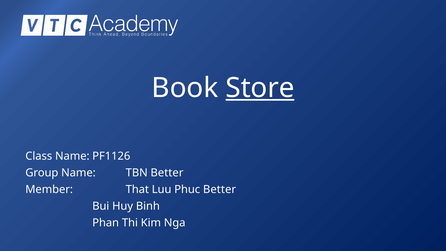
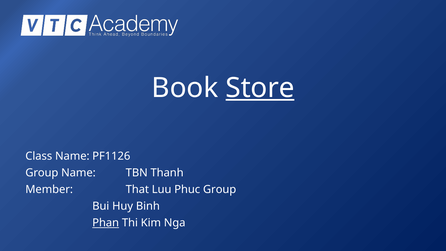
TBN Better: Better -> Thanh (167, 173)
Phuc Better: Better -> Group (220, 189)
Phan underline: none -> present (106, 223)
